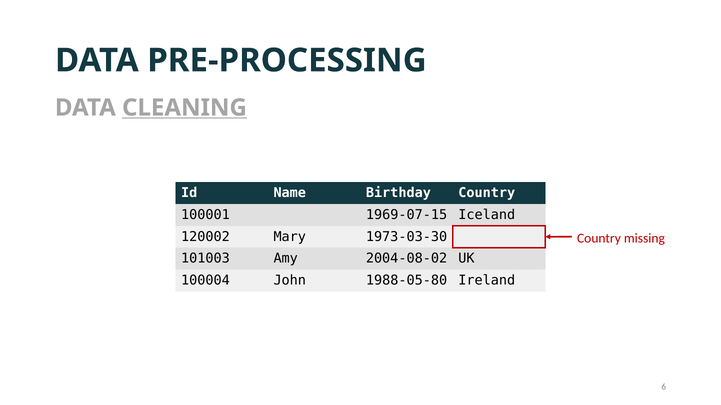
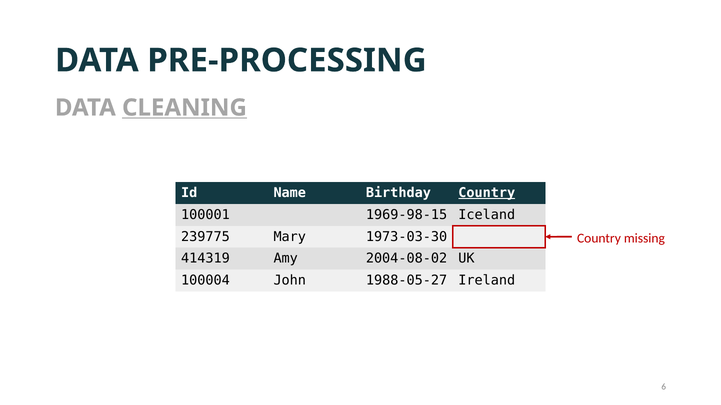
Country underline: none -> present (487, 193)
1969-07-15: 1969-07-15 -> 1969-98-15 (407, 215)
120002: 120002 -> 239775 (205, 237)
101003: 101003 -> 414319 (205, 259)
1988-05-80: 1988-05-80 -> 1988-05-27 (407, 281)
